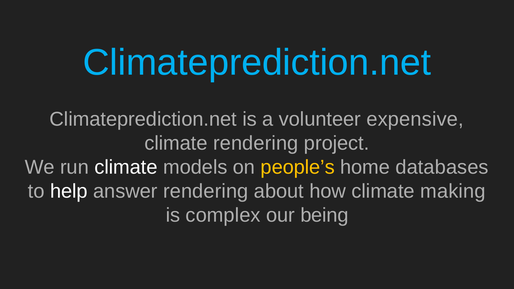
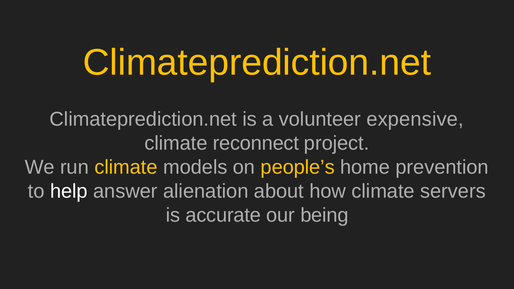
Climateprediction.net colour: light blue -> yellow (257, 63)
climate rendering: rendering -> reconnect (256, 143)
climate colour: white -> yellow (126, 167)
databases: databases -> prevention (442, 167)
answer rendering: rendering -> alienation (206, 191)
making: making -> servers (453, 191)
complex: complex -> accurate (223, 215)
